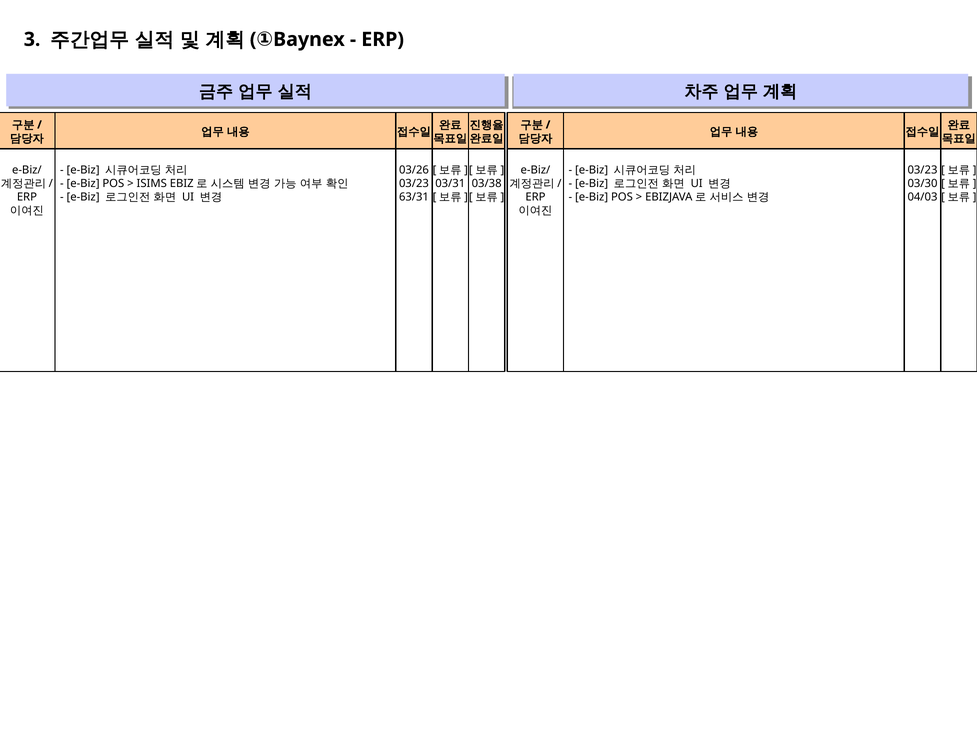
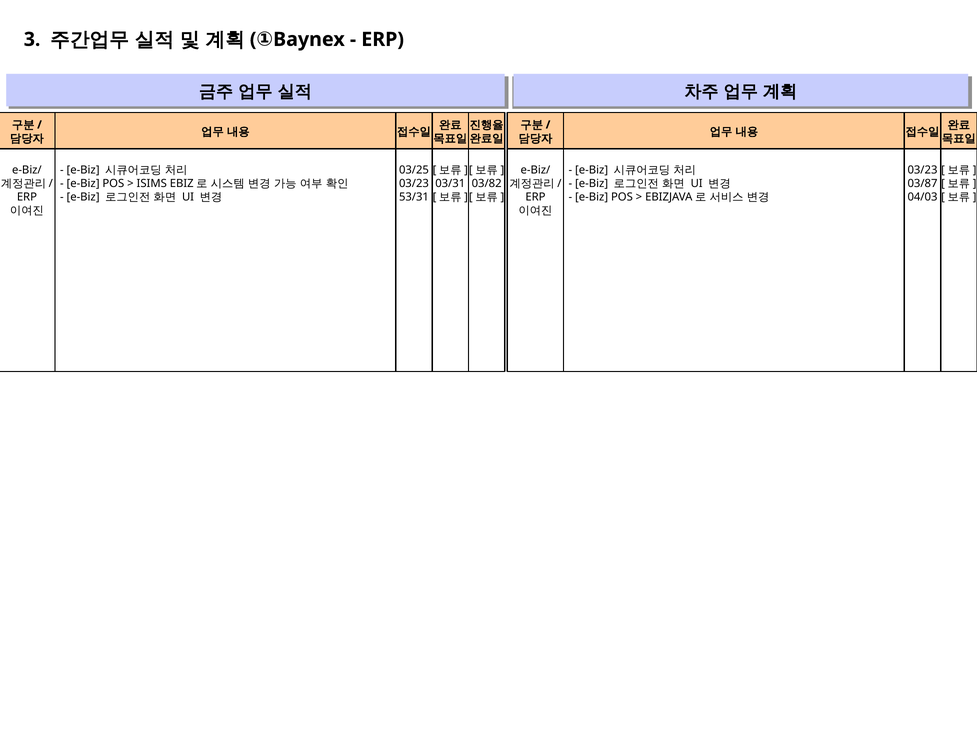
03/26: 03/26 -> 03/25 (414, 170)
03/38: 03/38 -> 03/82 (487, 184)
03/30: 03/30 -> 03/87 (923, 184)
63/31: 63/31 -> 53/31 (414, 197)
